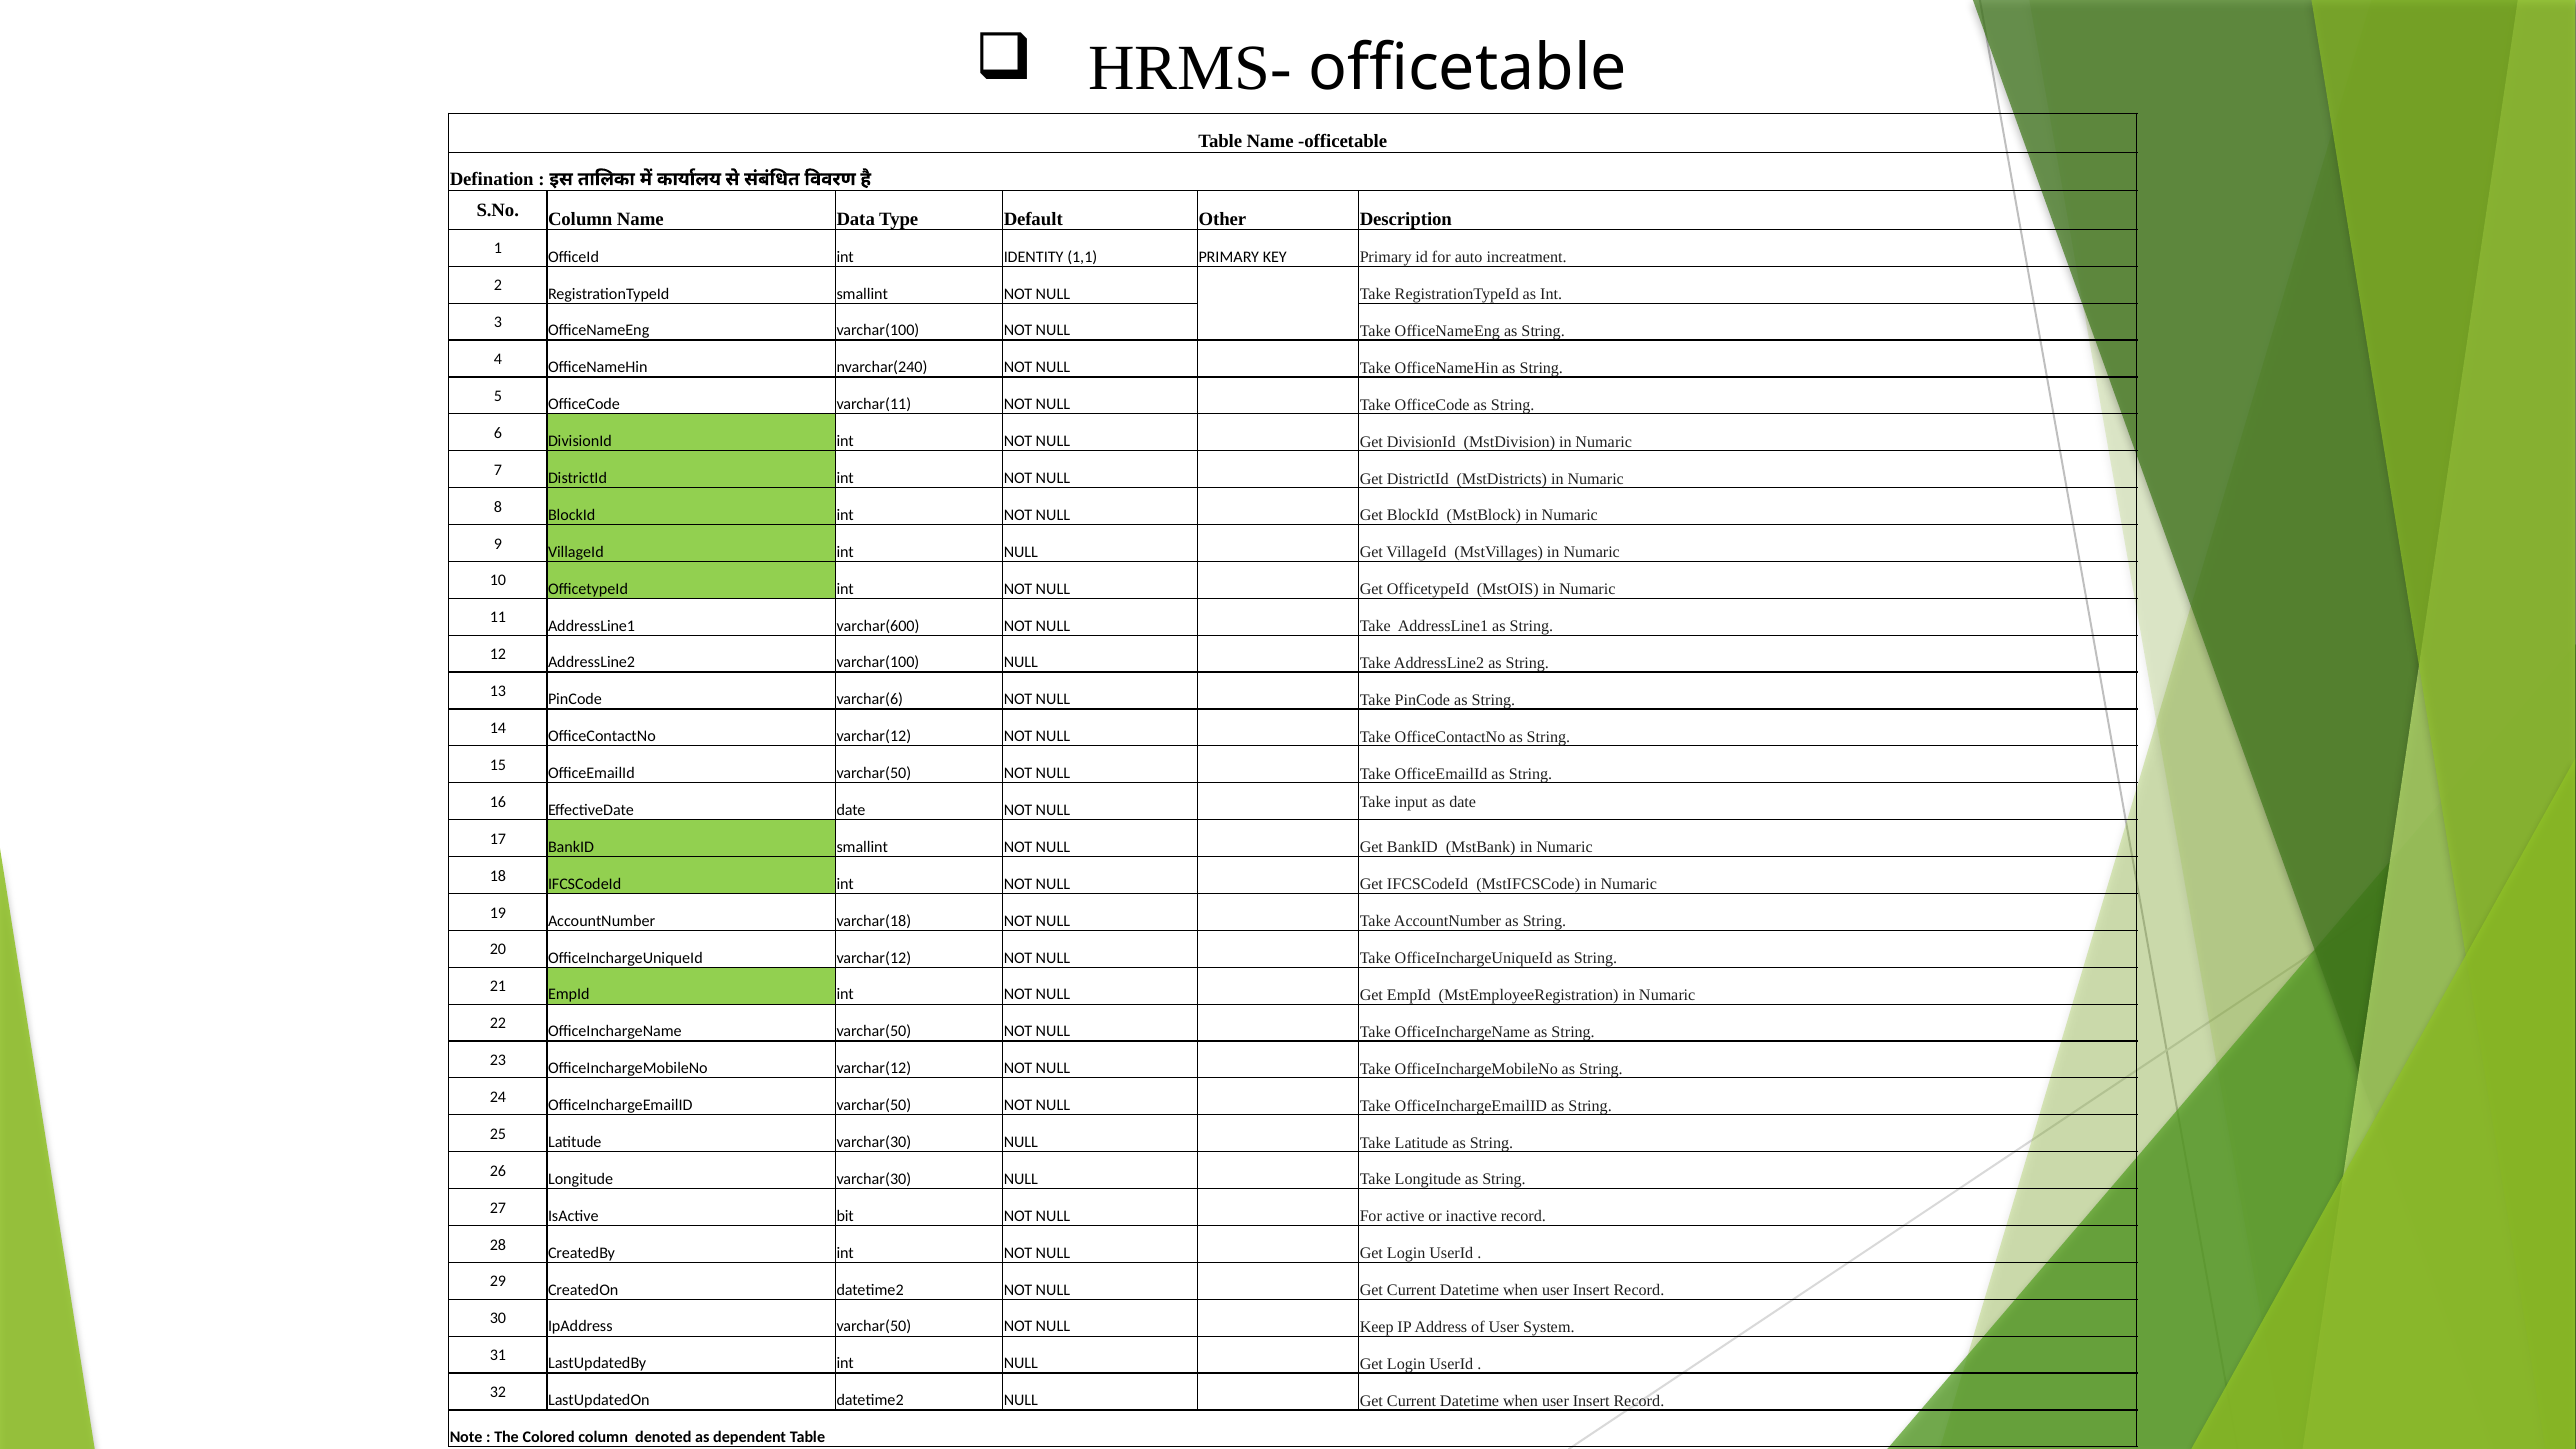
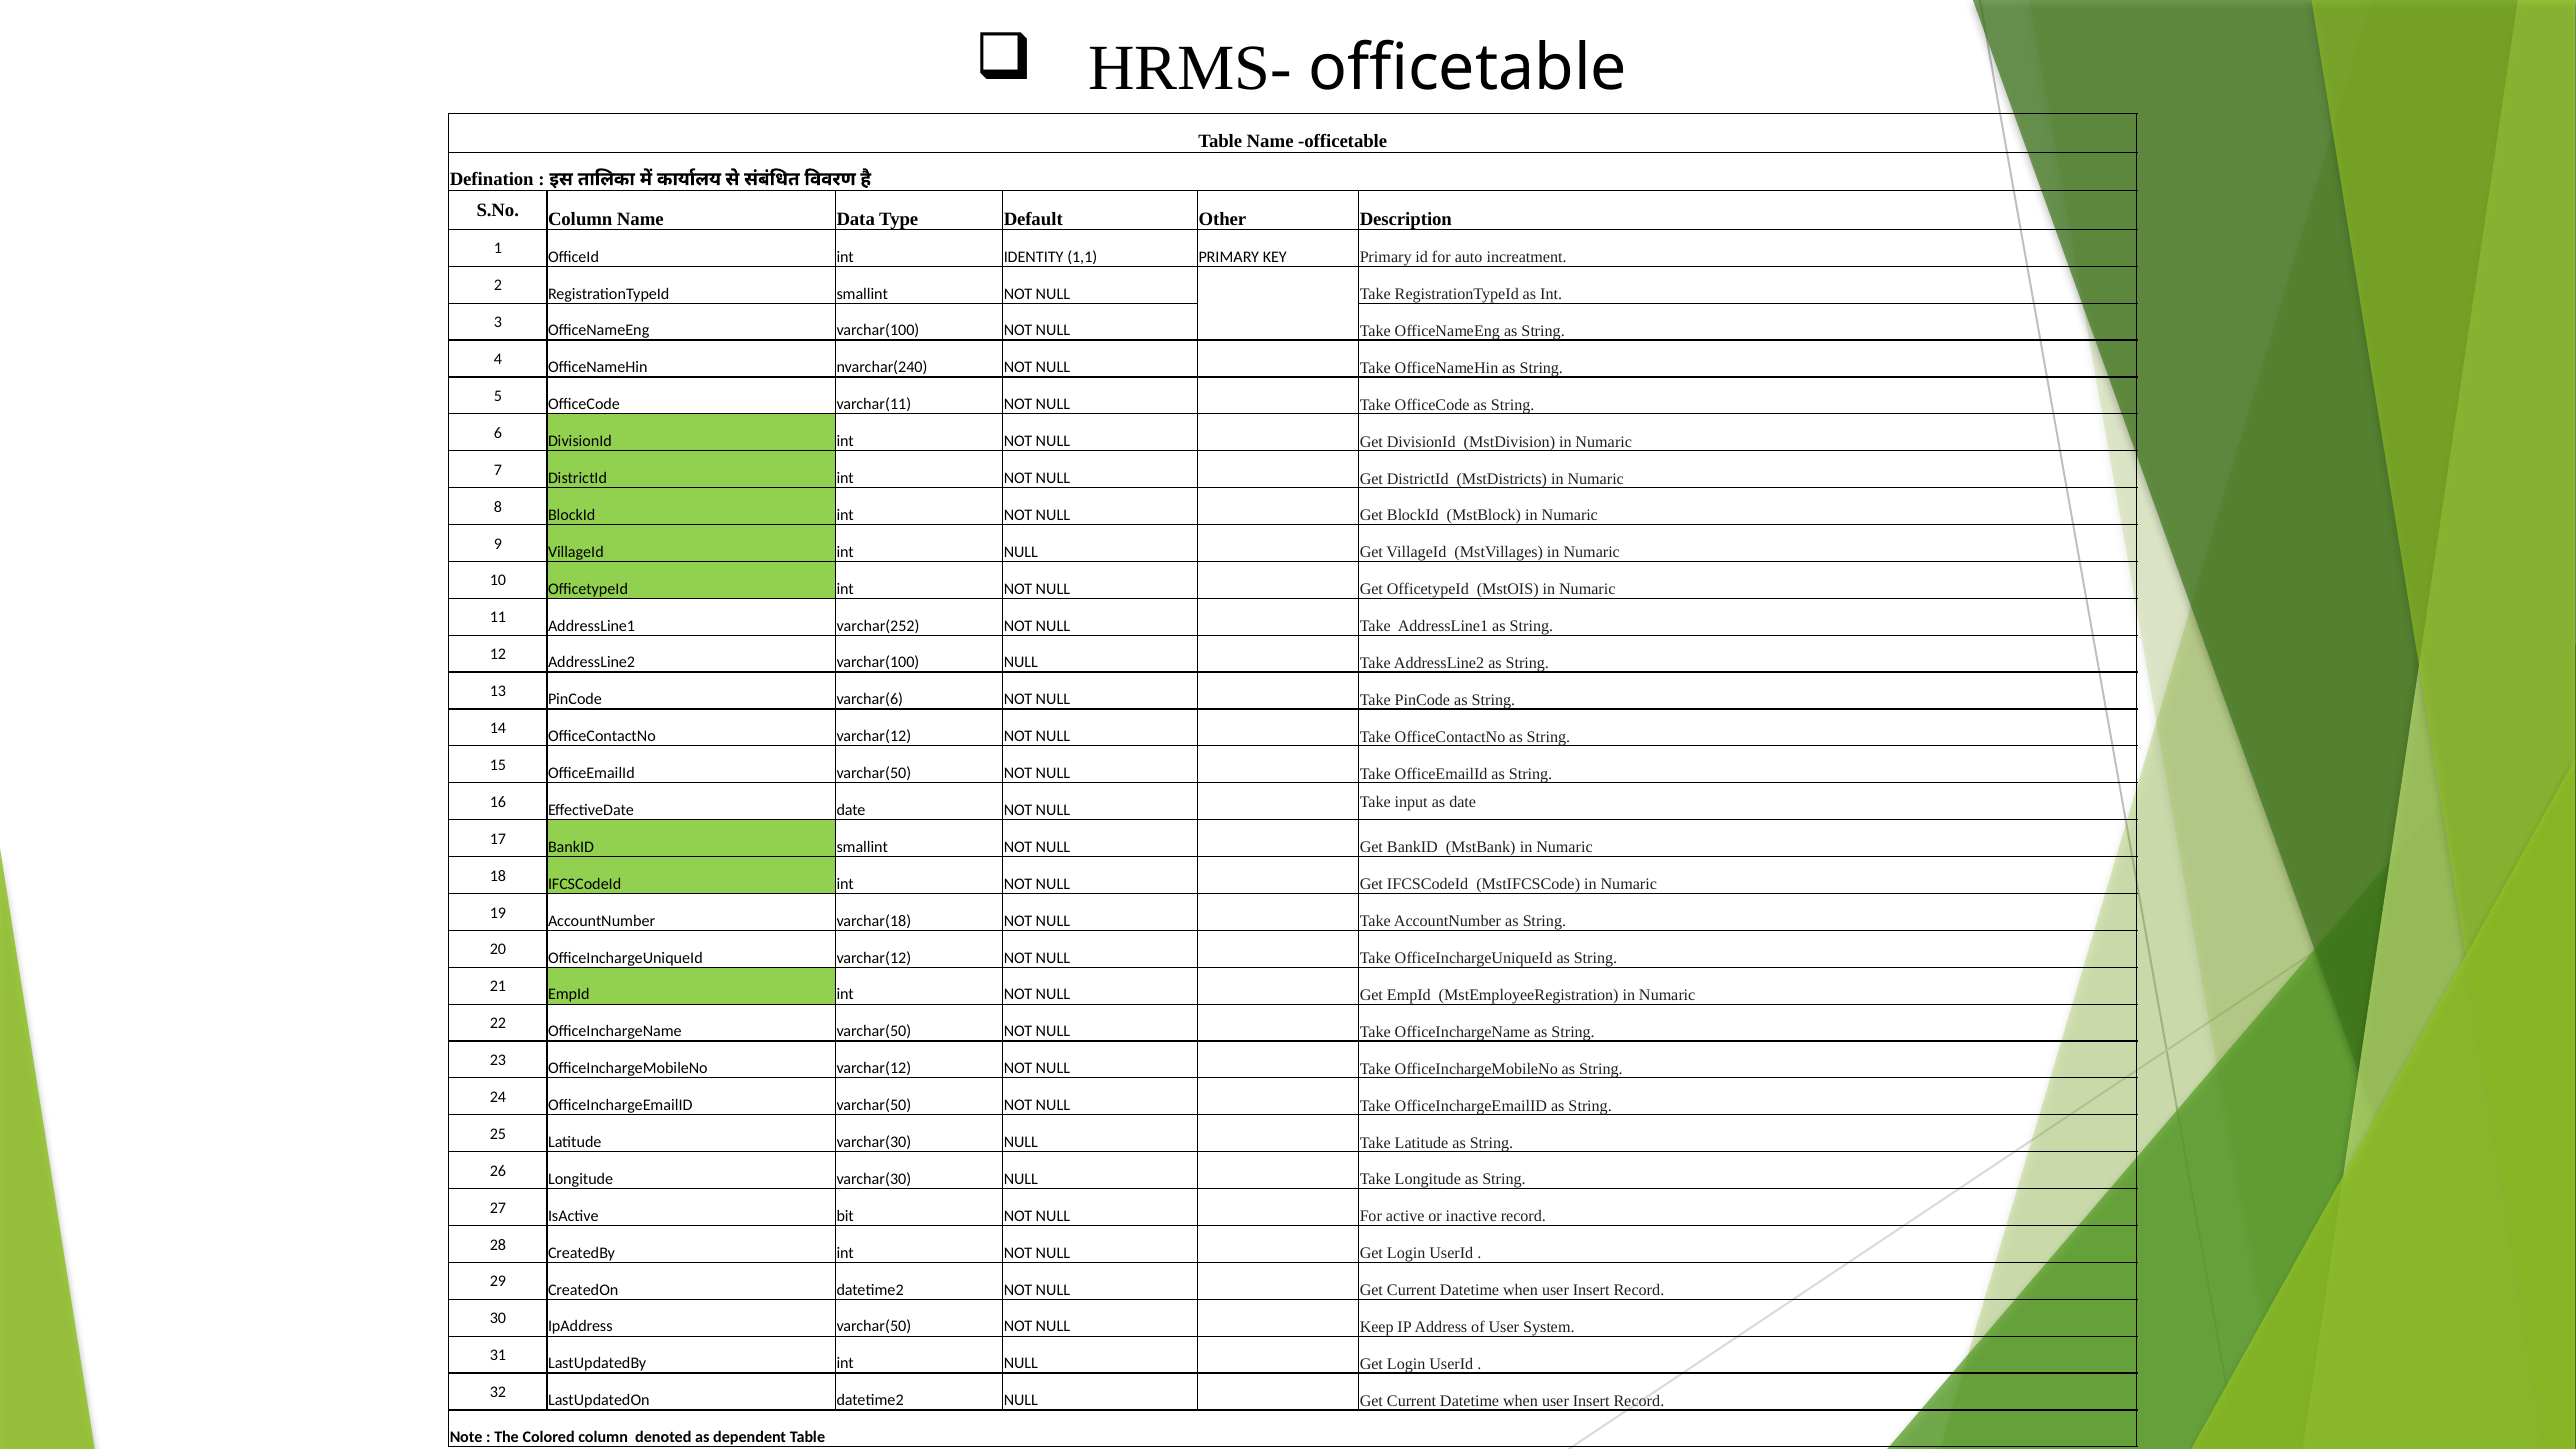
varchar(600: varchar(600 -> varchar(252 (878, 626)
